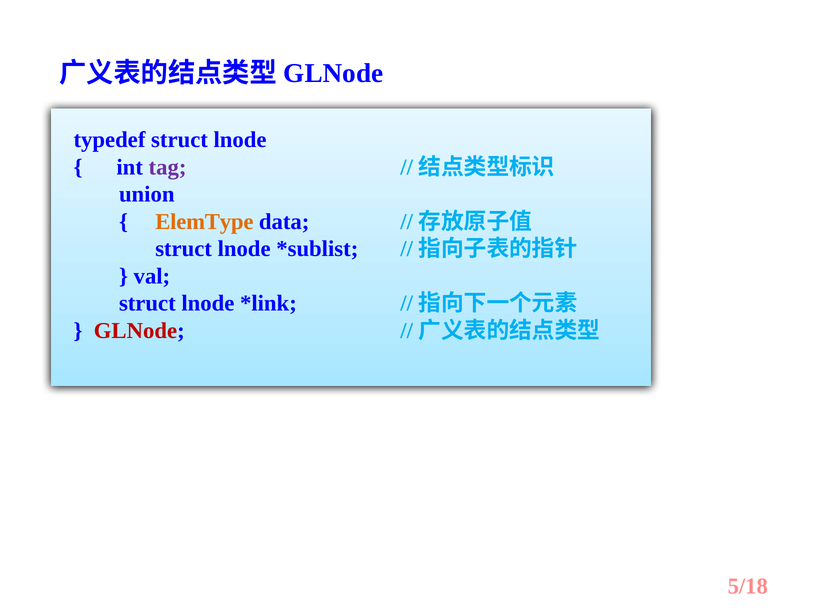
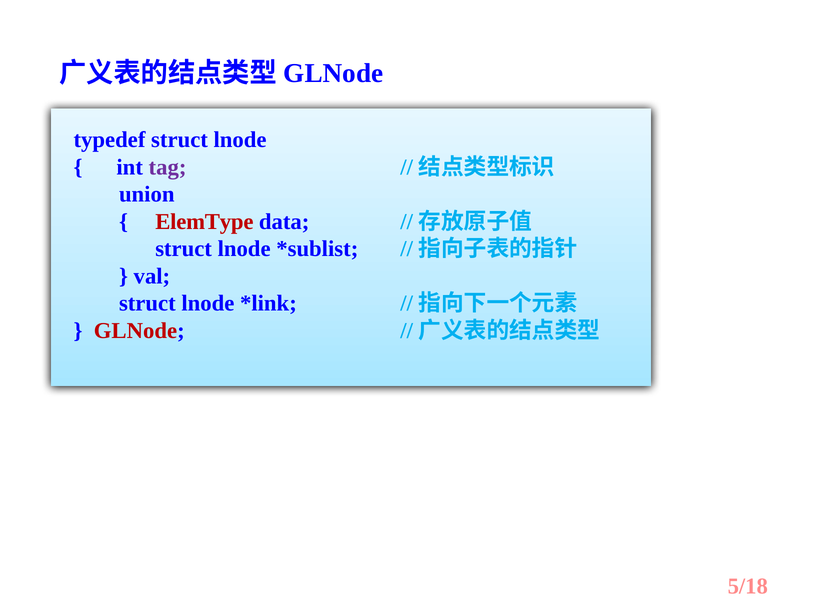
ElemType colour: orange -> red (204, 222)
